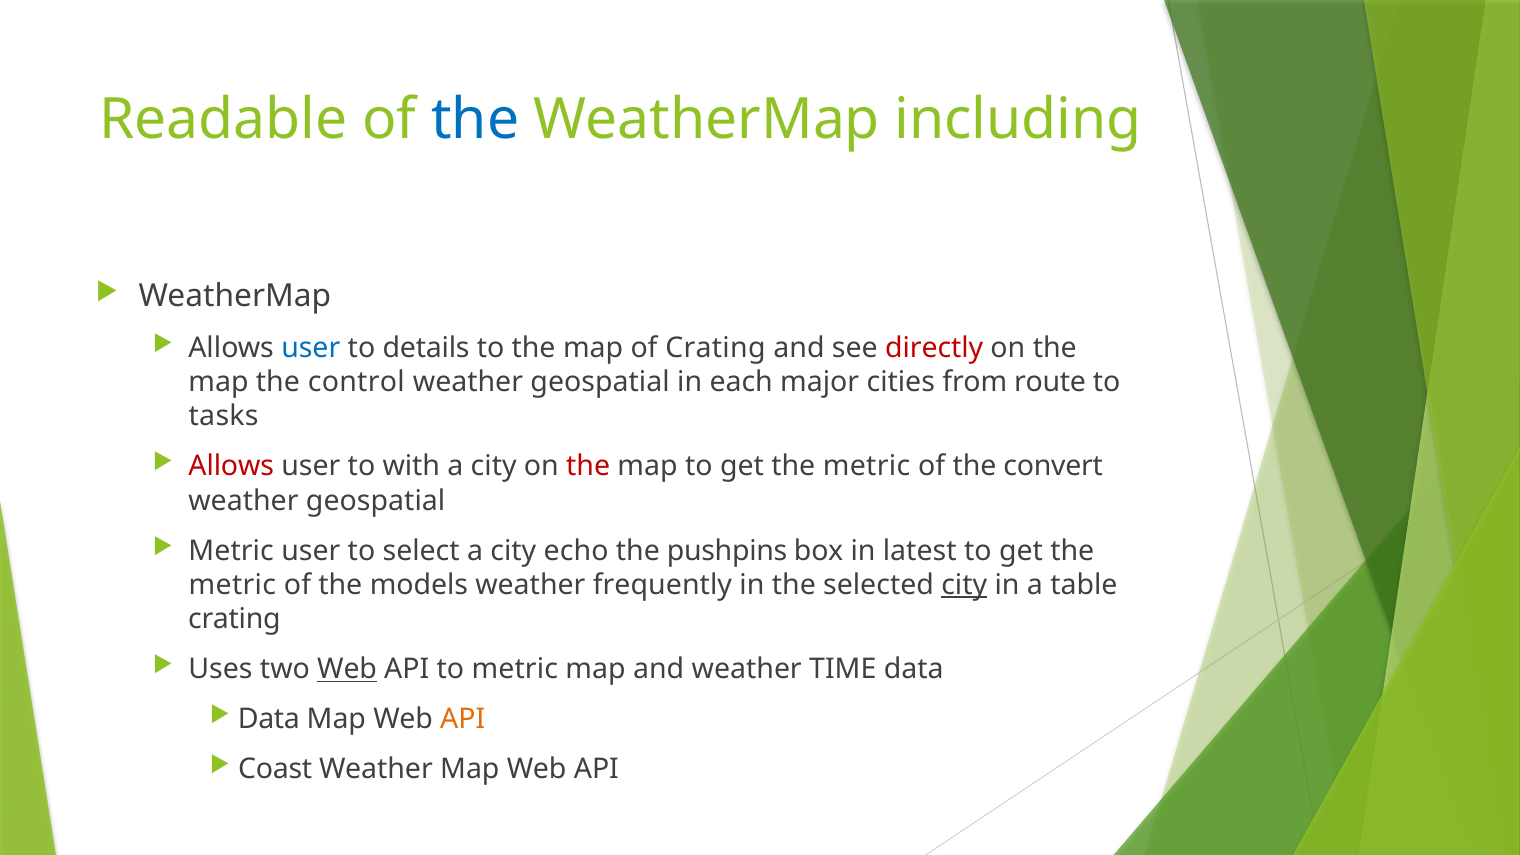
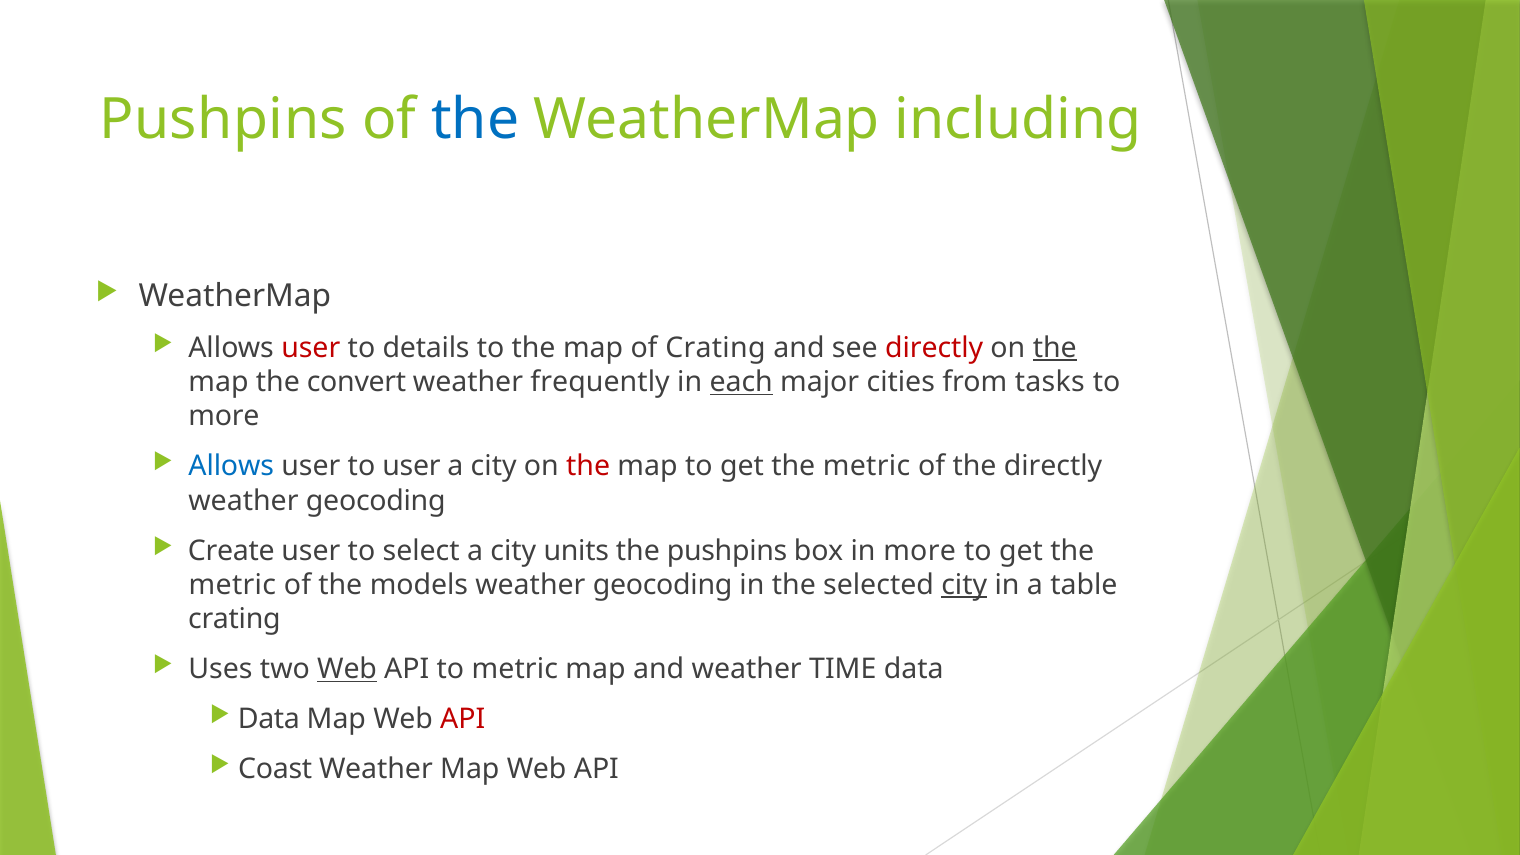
Readable: Readable -> Pushpins (223, 120)
user colour: blue -> red (311, 348)
the underline: none -> present (1055, 348)
control: control -> convert (357, 382)
geospatial: geospatial -> frequently (600, 382)
each underline: none -> present (741, 382)
route: route -> tasks (1050, 382)
tasks: tasks -> more (224, 416)
Allows colour: red -> blue (231, 466)
to with: with -> user (411, 466)
the convert: convert -> directly (1053, 466)
geospatial: geospatial -> geocoding (376, 501)
Metric: Metric -> Create (231, 551)
echo: echo -> units (576, 551)
in latest: latest -> more (920, 551)
frequently: frequently -> geocoding (663, 585)
API colour: orange -> red (463, 719)
